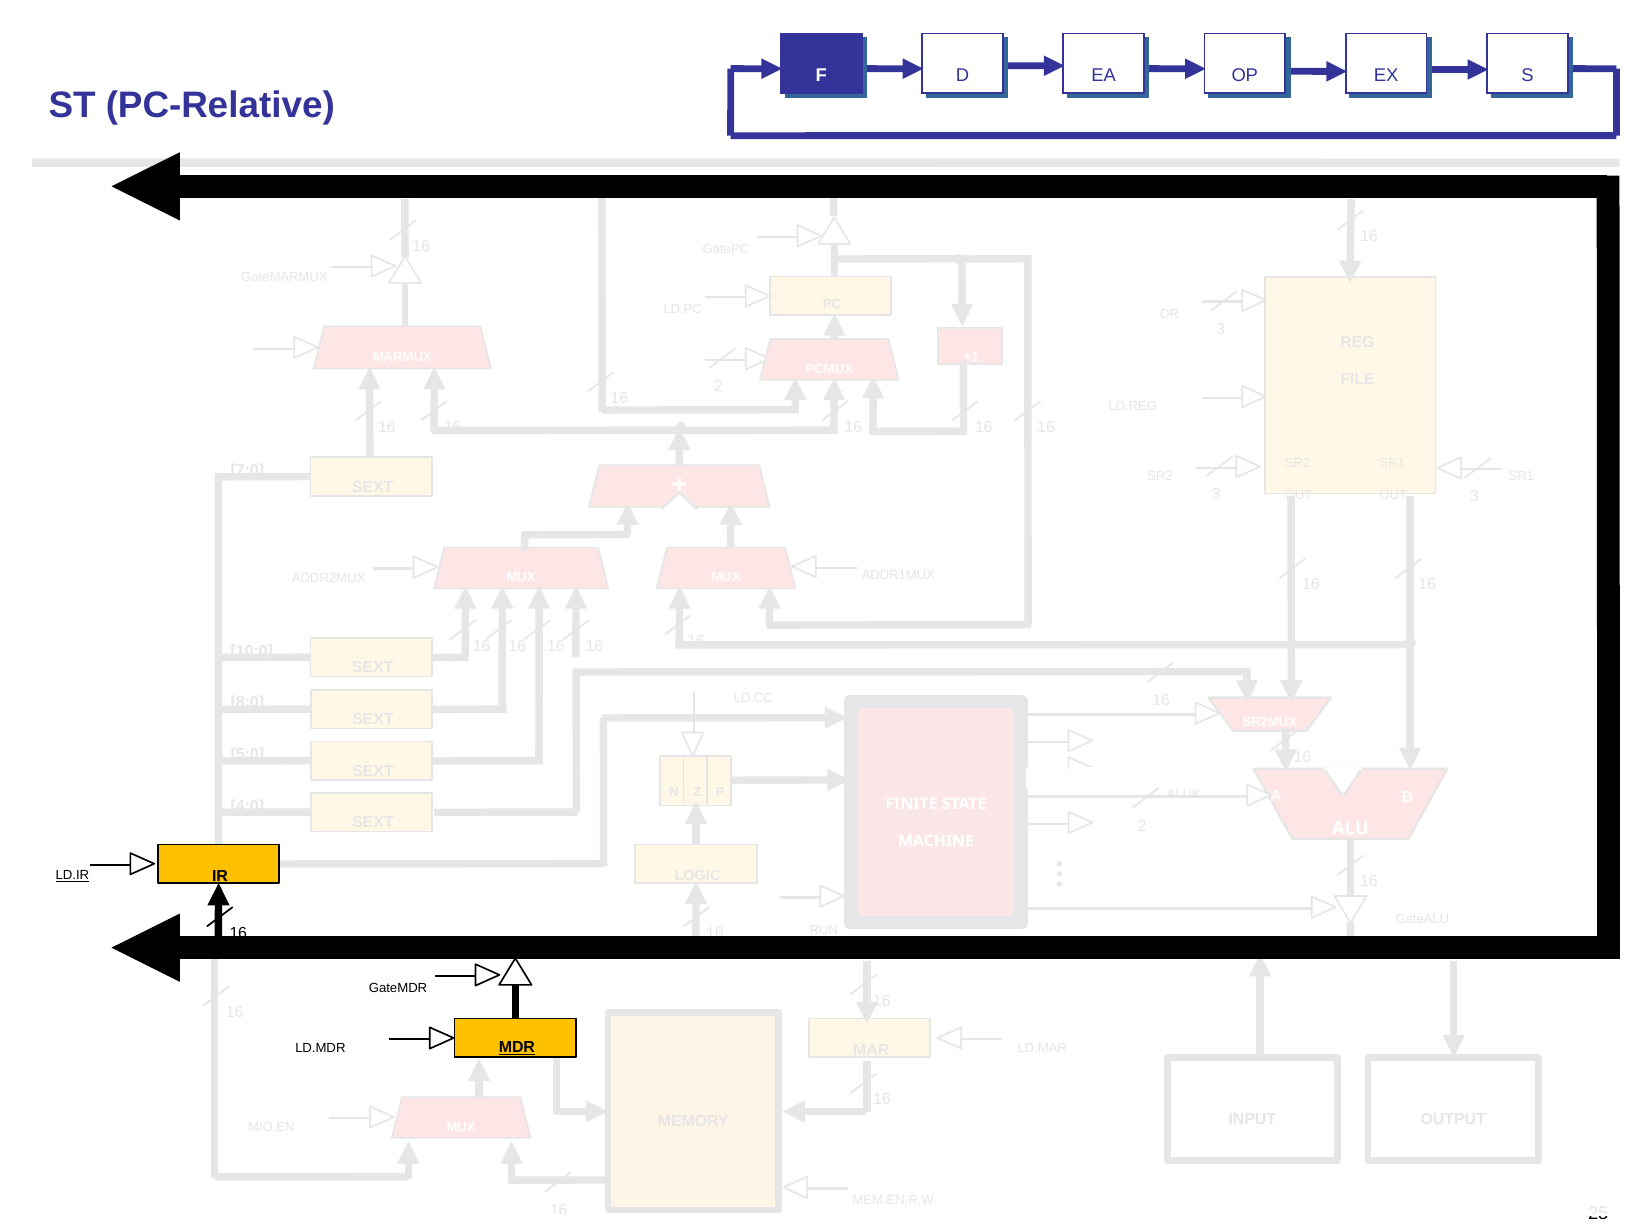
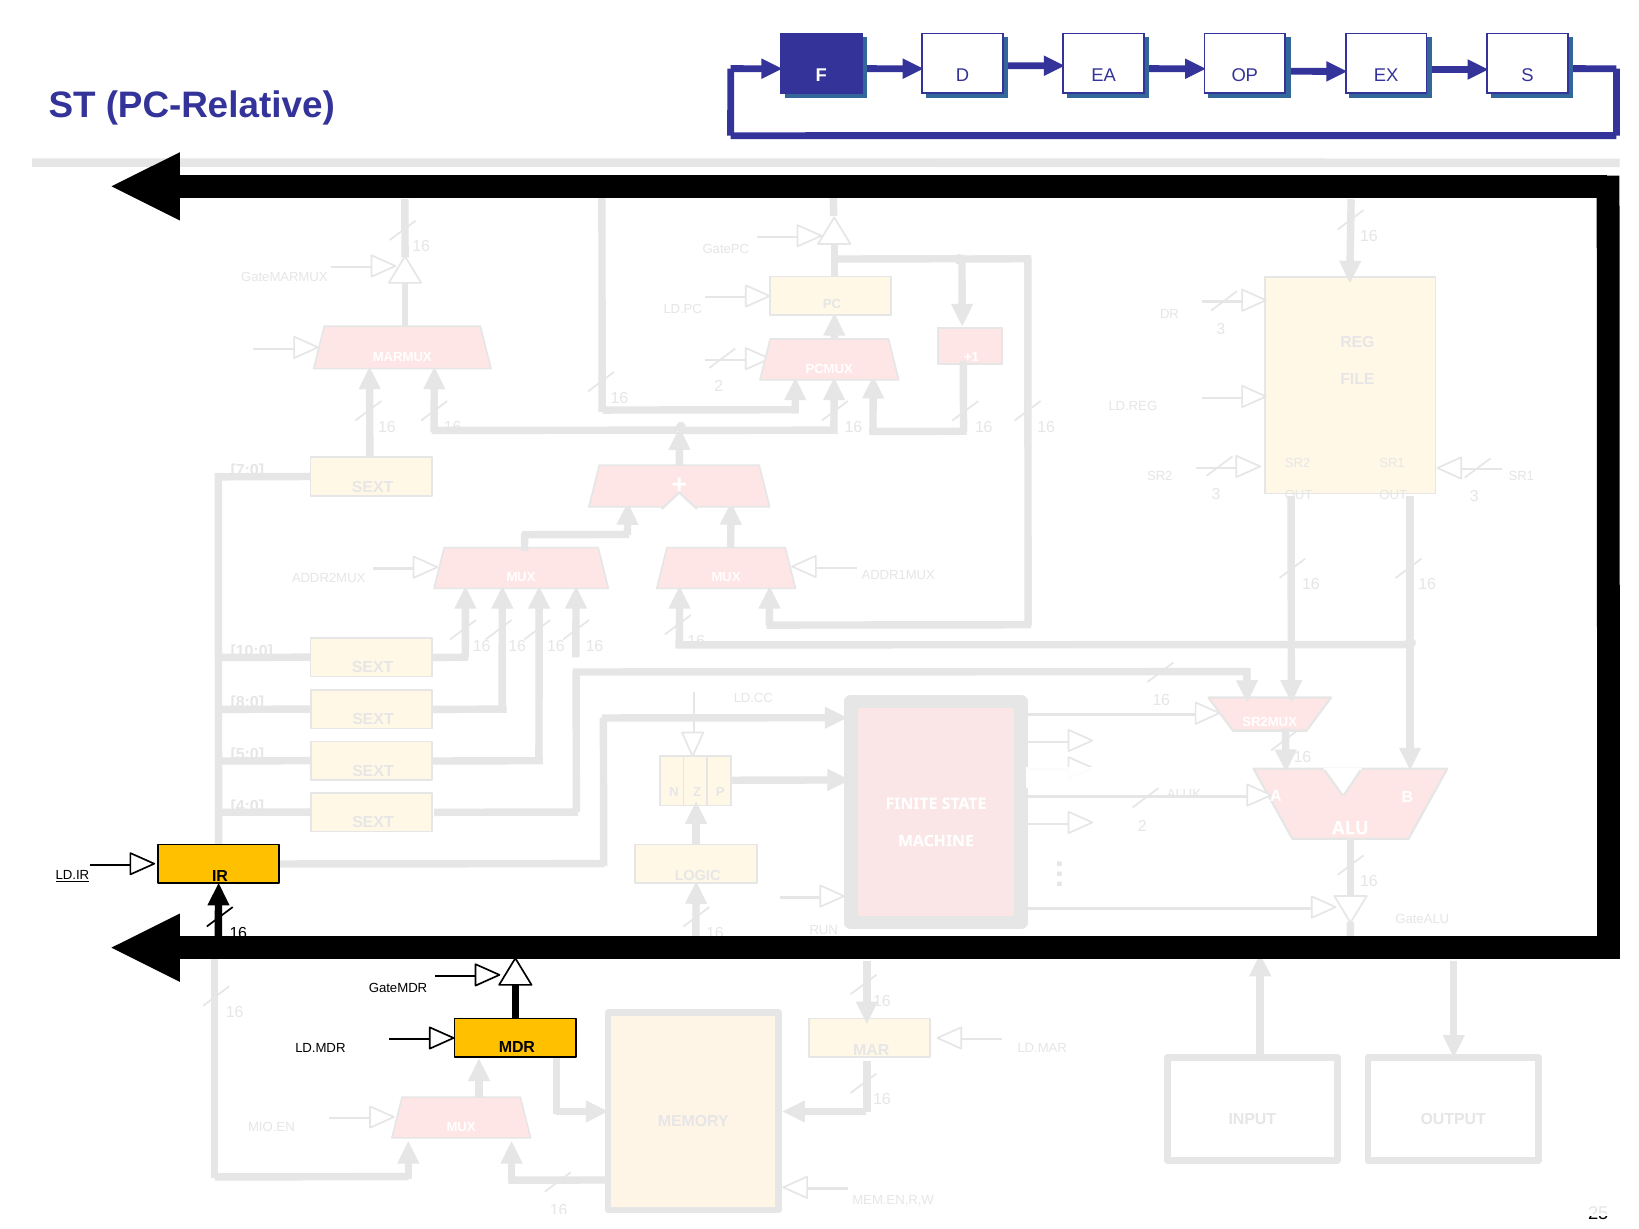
MDR underline: present -> none (517, 1048)
